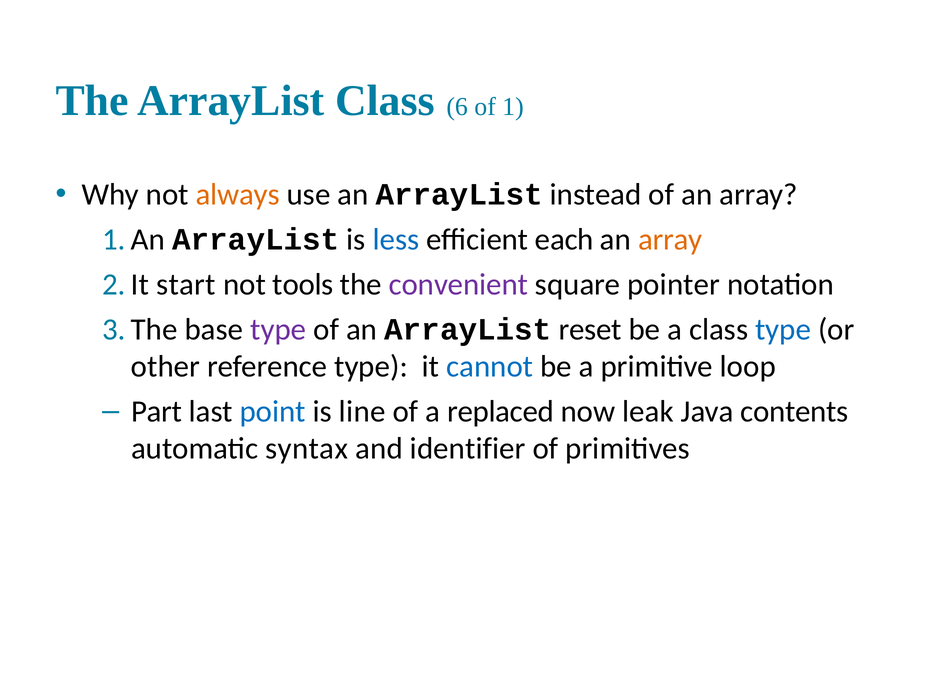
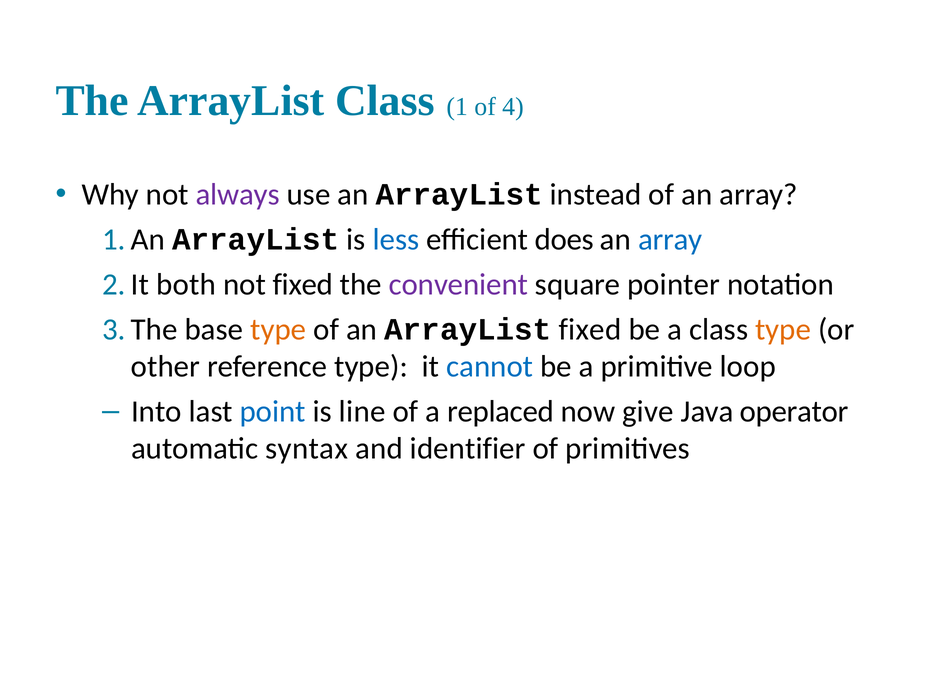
6: 6 -> 1 (457, 107)
1: 1 -> 4 (513, 107)
always colour: orange -> purple (238, 195)
each: each -> does (564, 240)
array colour: orange -> blue (670, 240)
start: start -> both (186, 284)
not tools: tools -> fixed (303, 284)
type colour: purple -> orange (278, 329)
ArrayList reset: reset -> fixed (590, 329)
type colour: blue -> orange (783, 329)
Part: Part -> Into (156, 411)
leak: leak -> give (648, 411)
contents: contents -> operator (794, 411)
